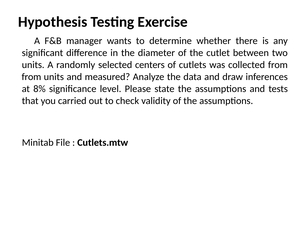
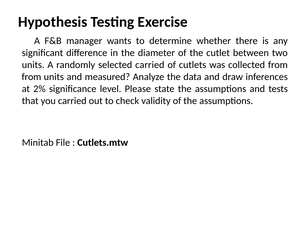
selected centers: centers -> carried (150, 65)
8%: 8% -> 2% (39, 89)
